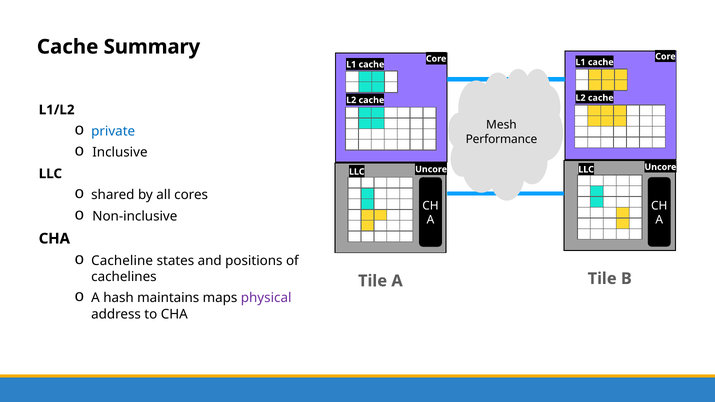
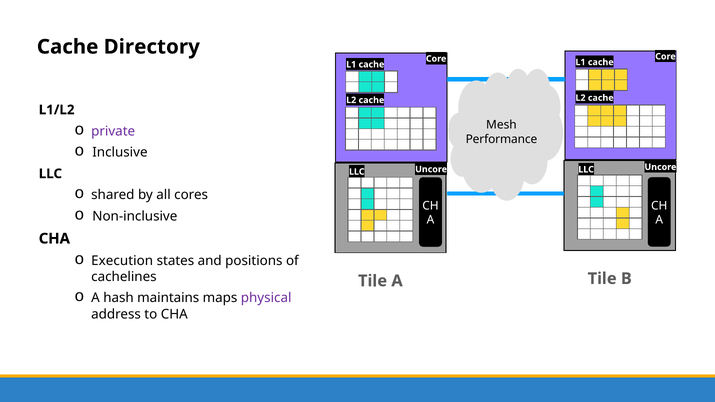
Summary: Summary -> Directory (152, 47)
private colour: blue -> purple (113, 131)
Cacheline: Cacheline -> Execution (122, 261)
